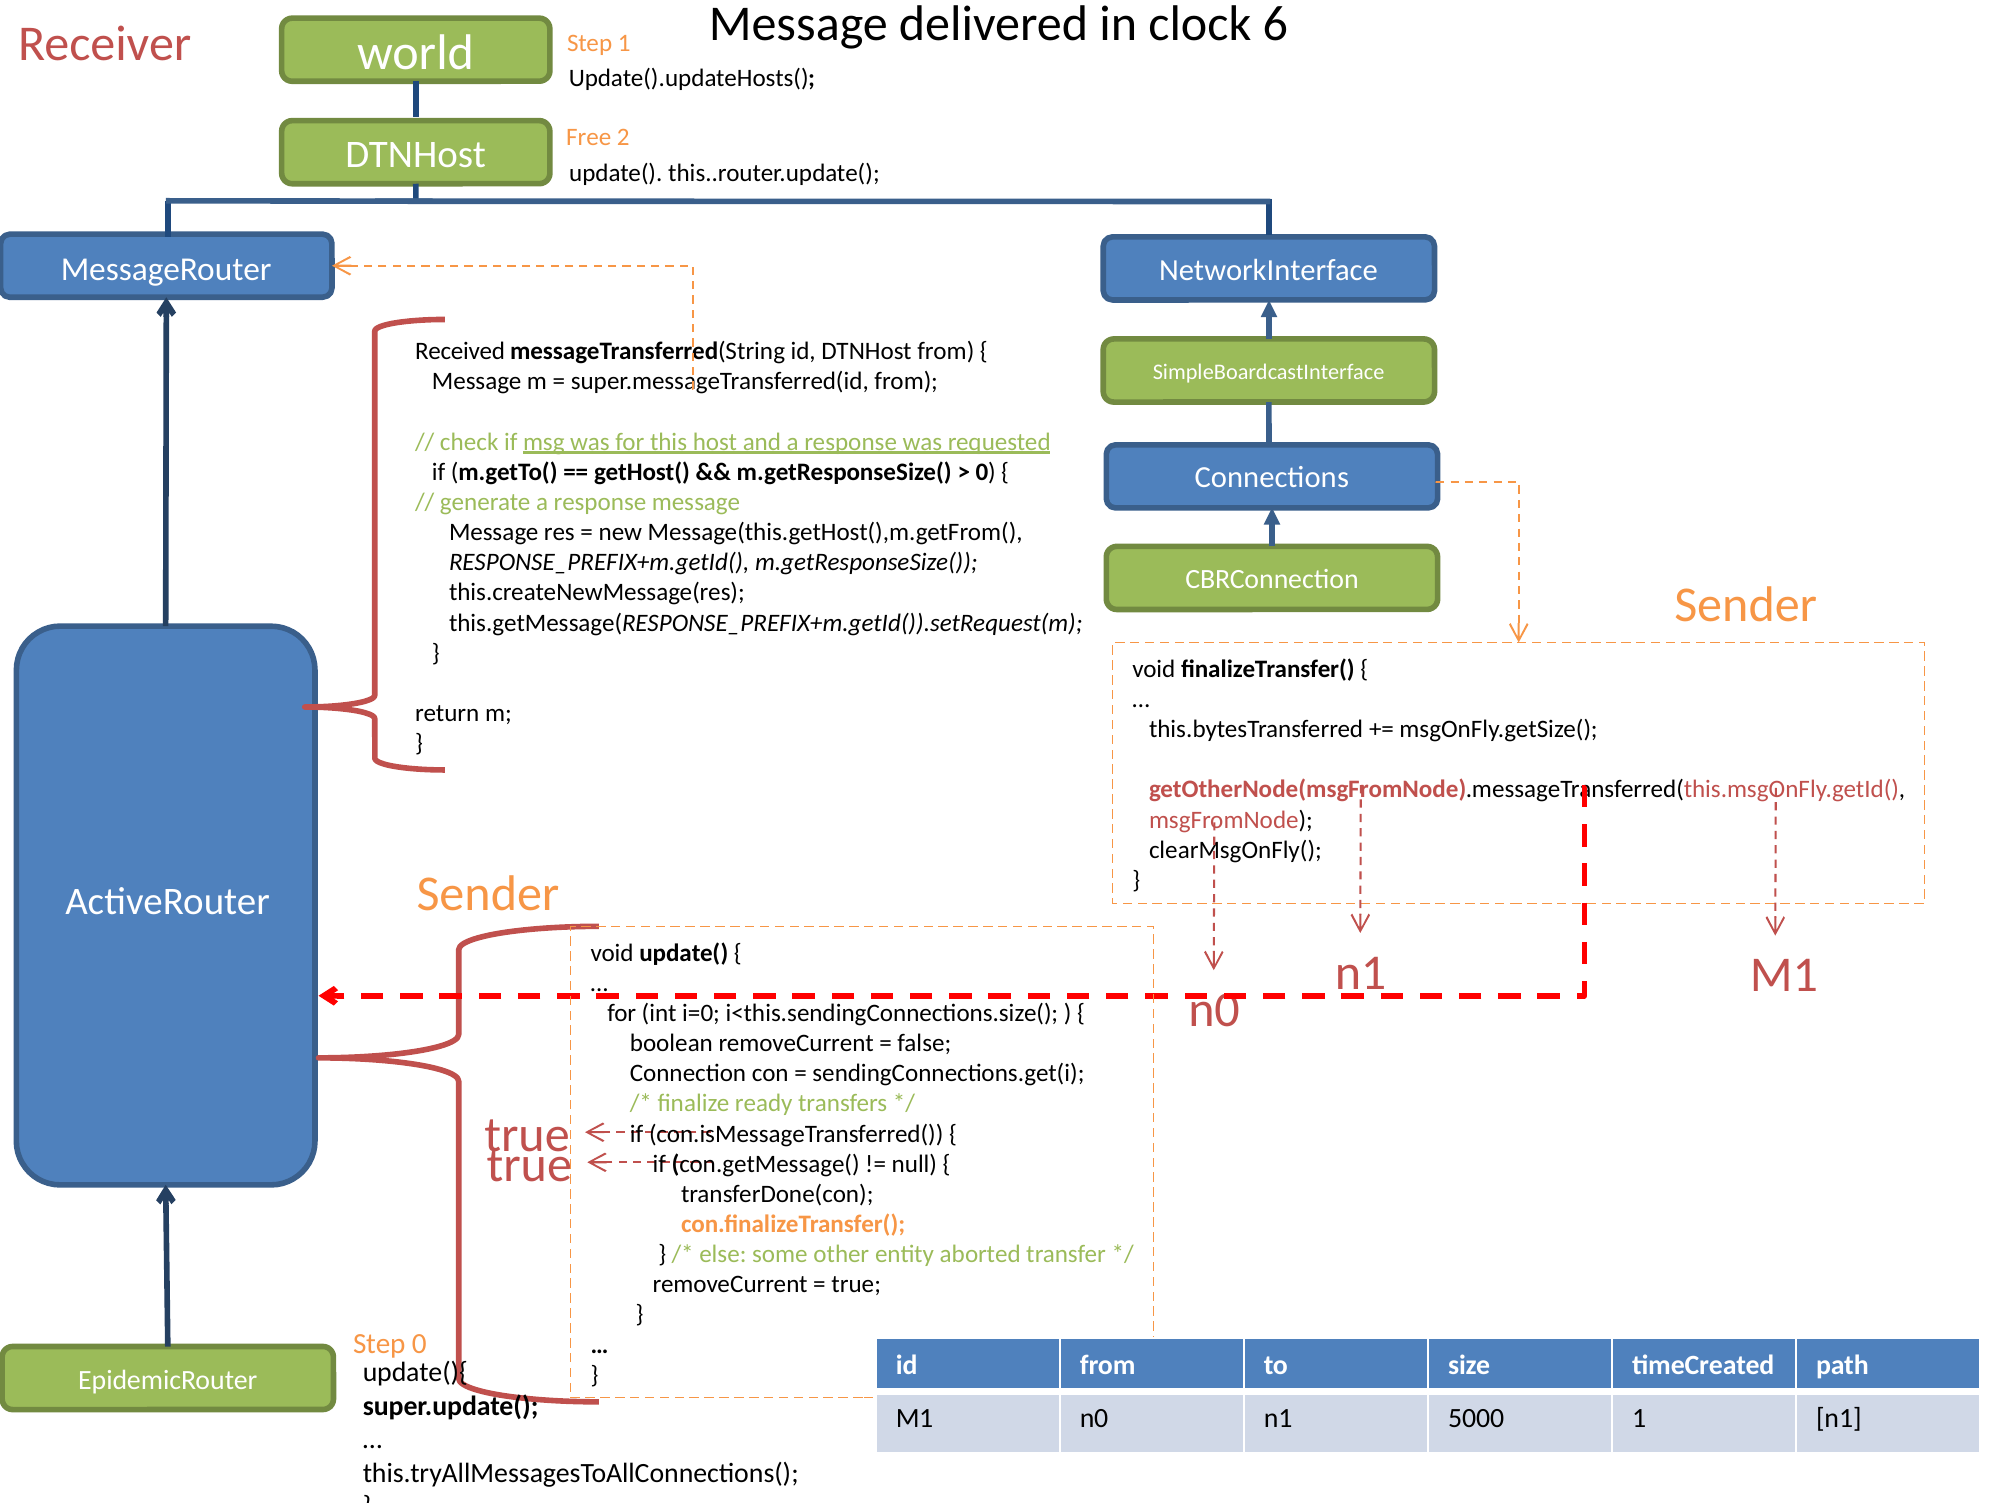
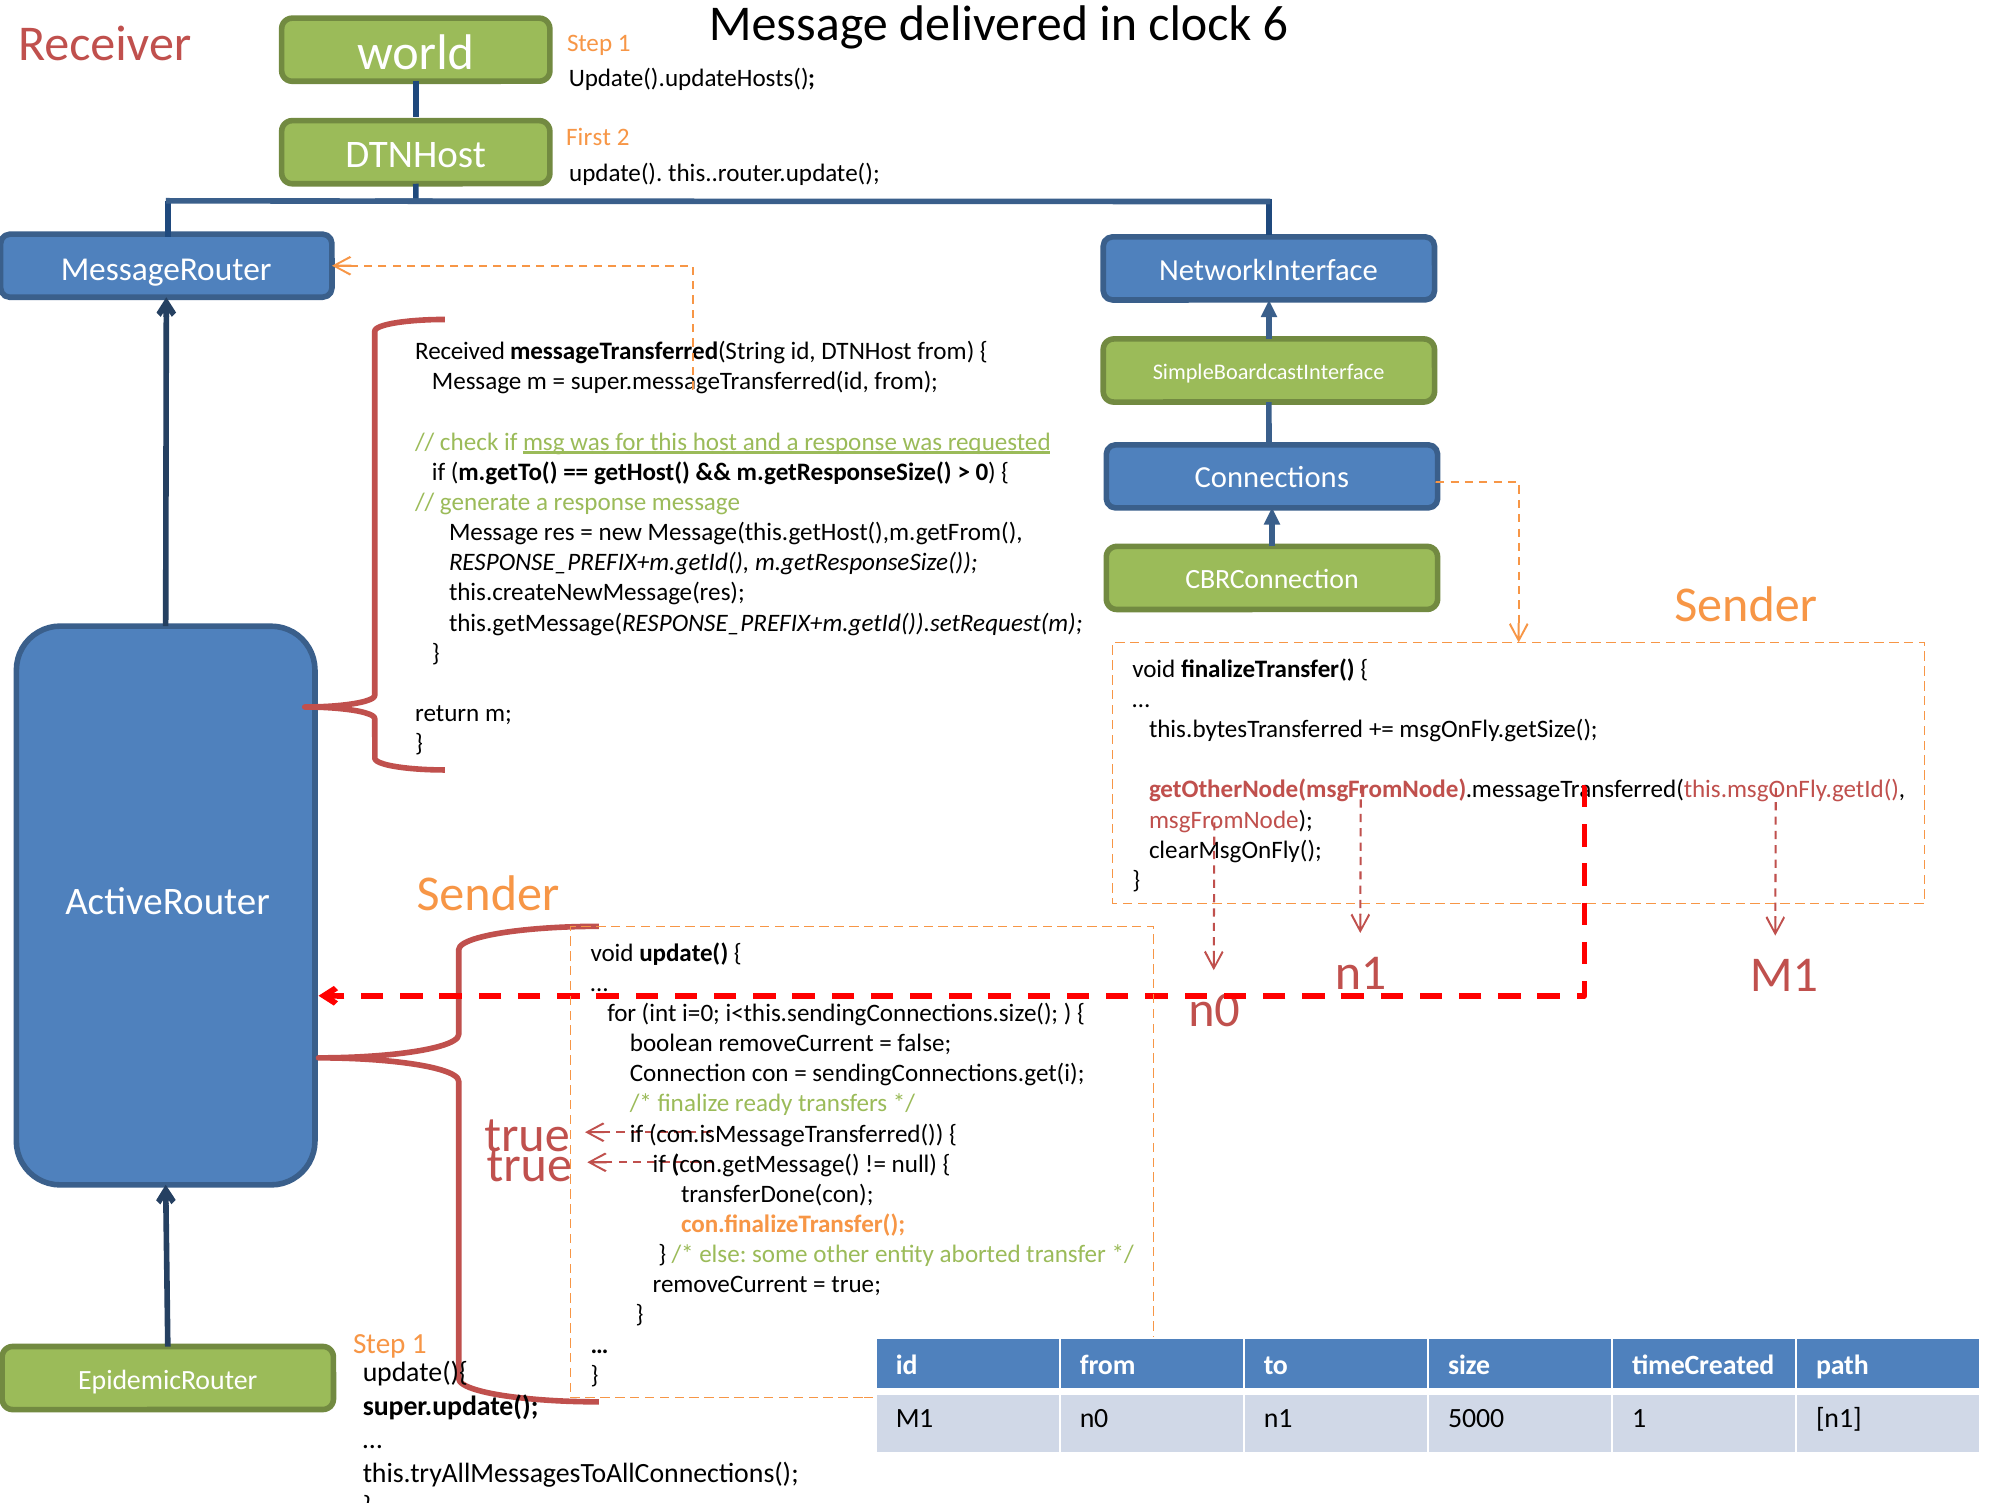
Free: Free -> First (589, 138)
0: 0 -> 1 (419, 1344)
